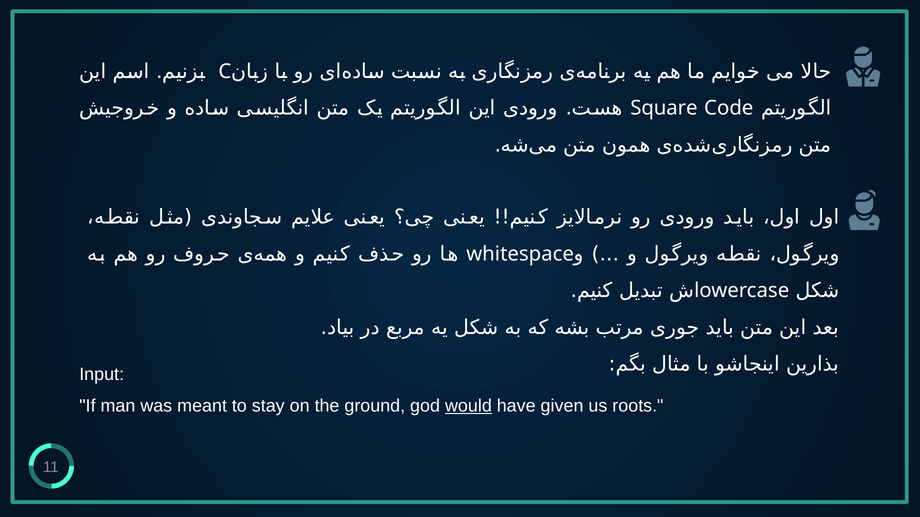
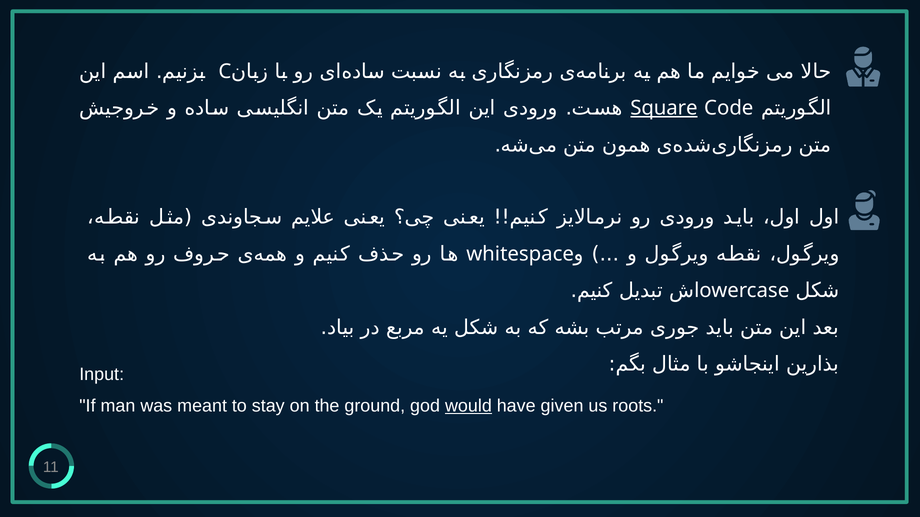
Square underline: none -> present (664, 108)
